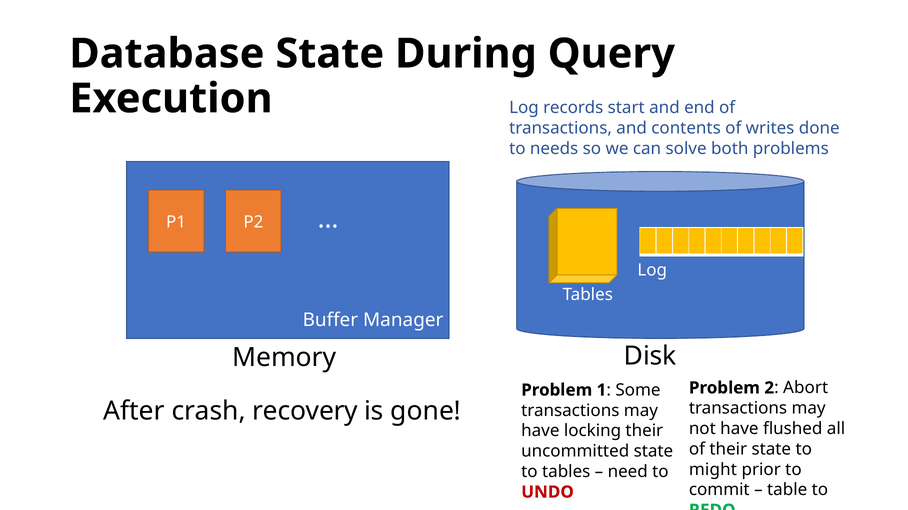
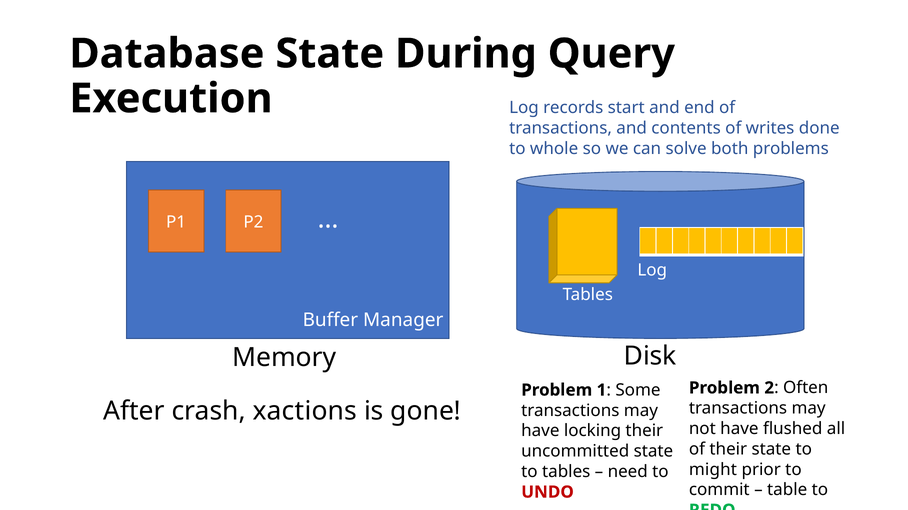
needs: needs -> whole (554, 149)
Abort: Abort -> Often (806, 388)
recovery: recovery -> xactions (305, 412)
